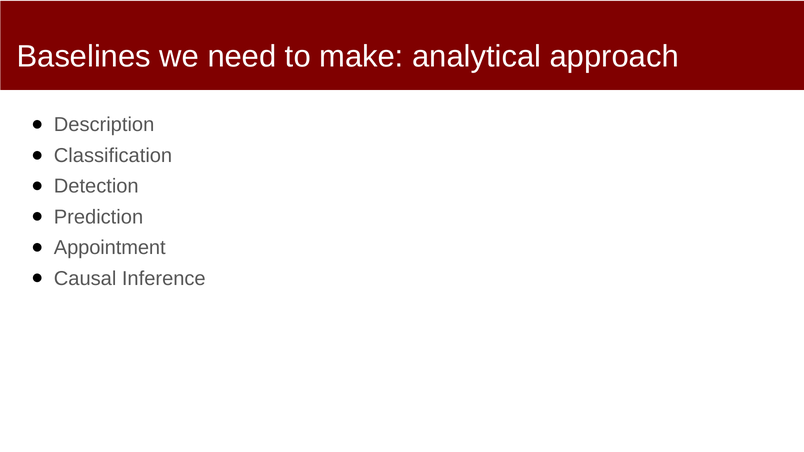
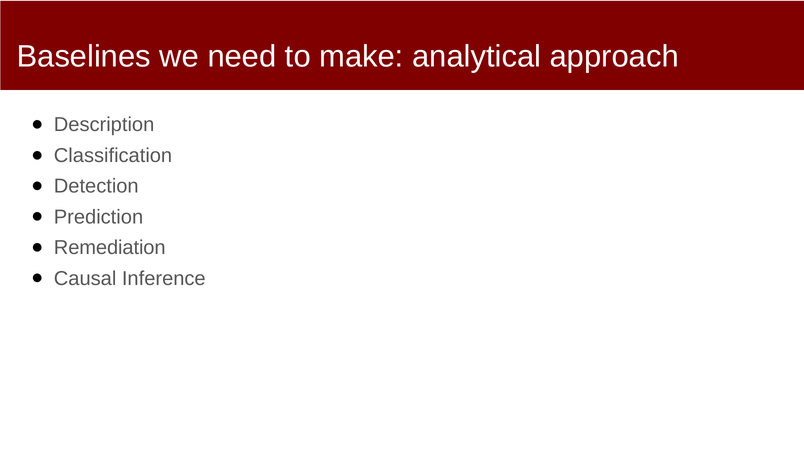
Appointment: Appointment -> Remediation (110, 248)
